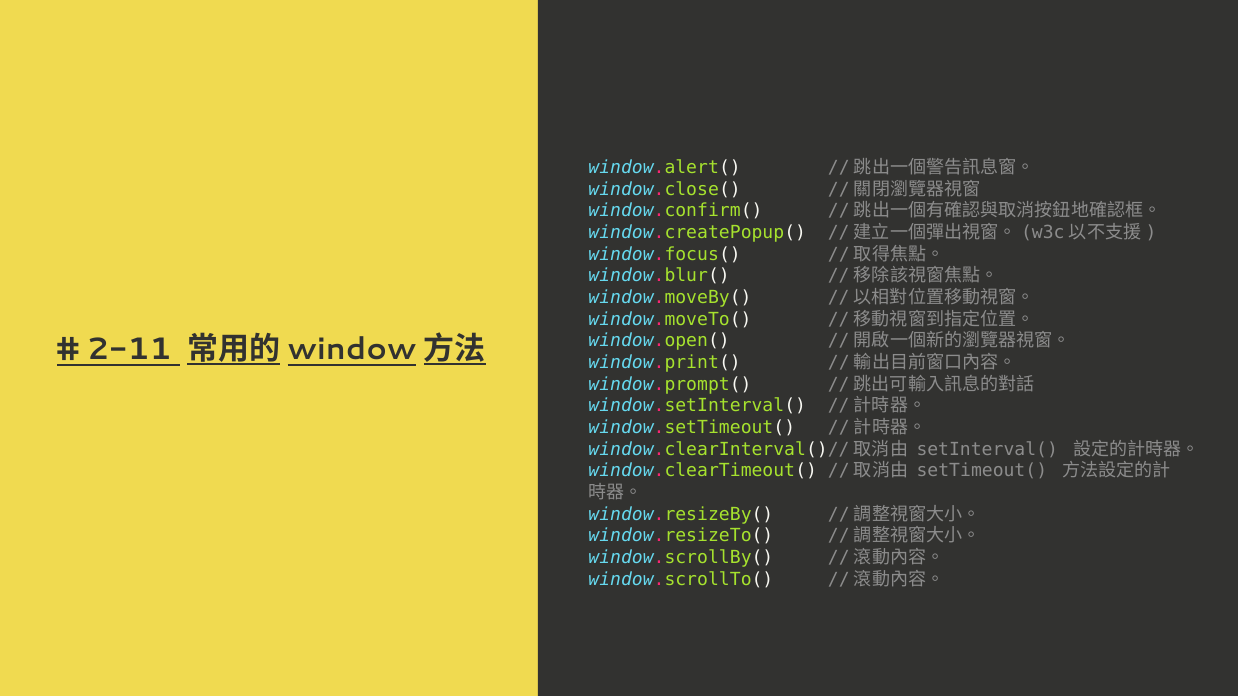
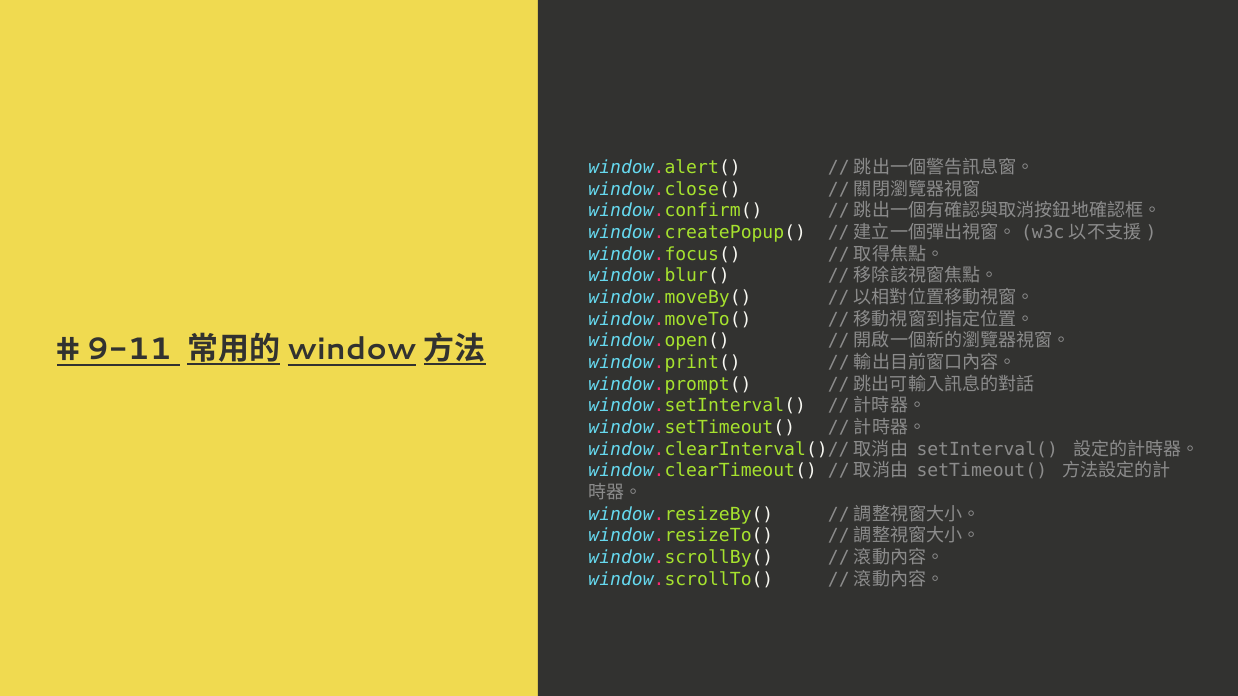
2-11: 2-11 -> 9-11 (129, 350)
